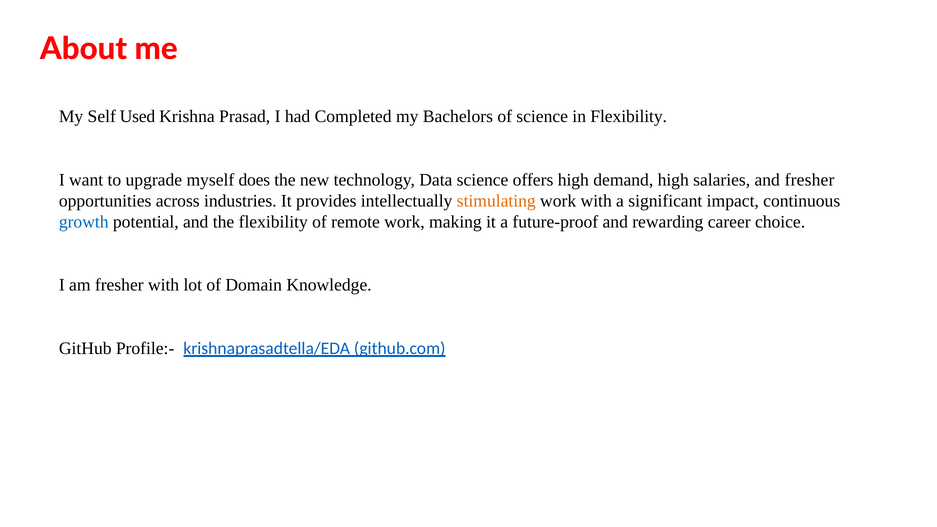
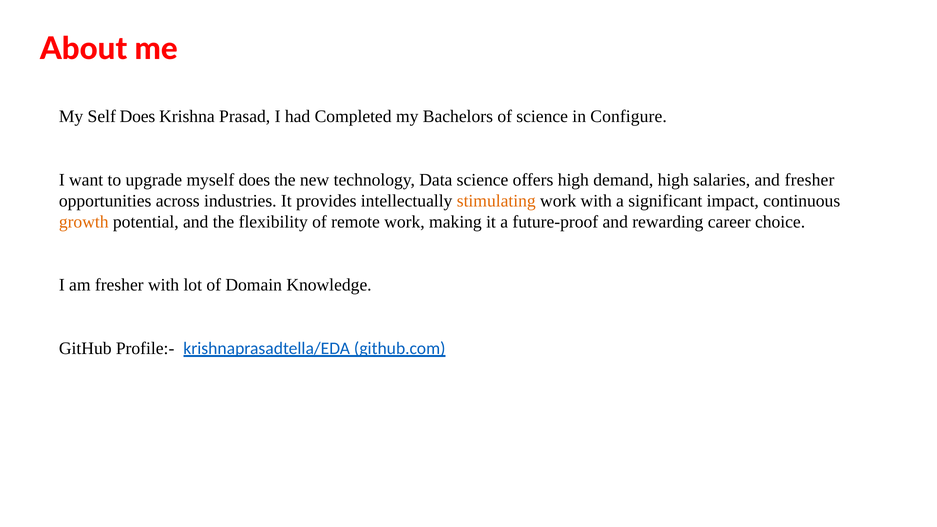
Self Used: Used -> Does (137, 117)
in Flexibility: Flexibility -> Configure (629, 117)
growth colour: blue -> orange (84, 222)
